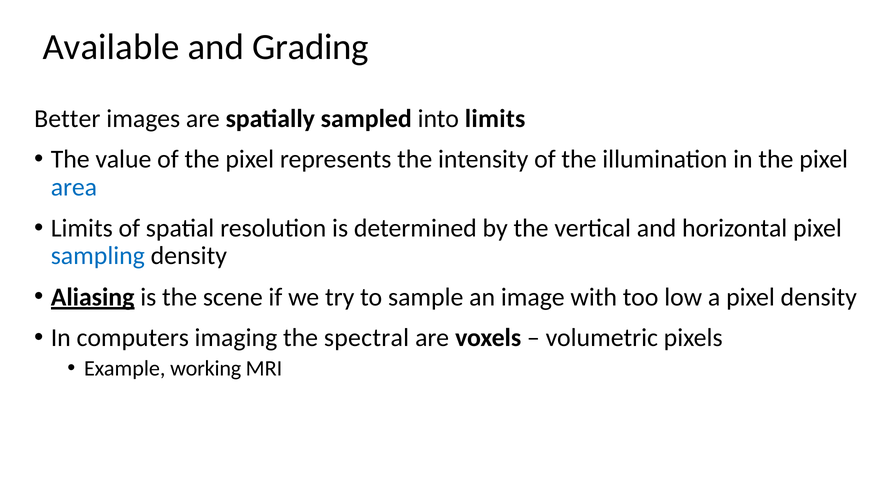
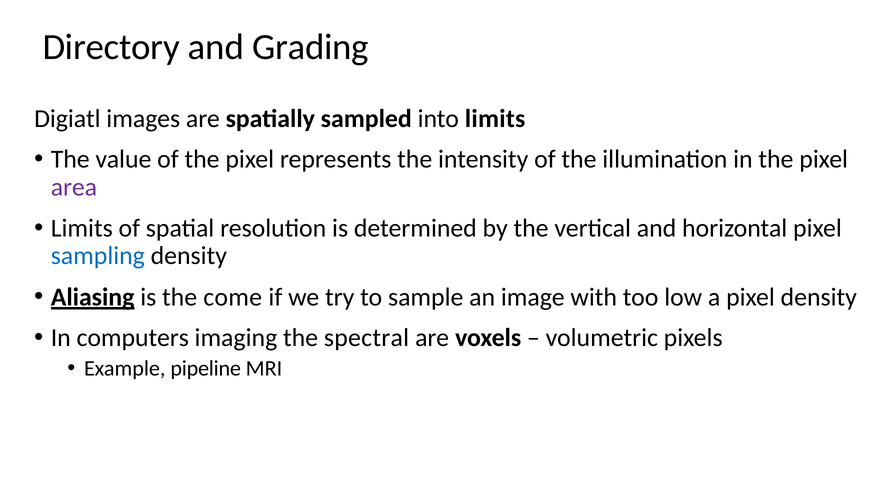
Available: Available -> Directory (111, 47)
Better: Better -> Digiatl (67, 119)
area colour: blue -> purple (74, 187)
scene: scene -> come (233, 297)
working: working -> pipeline (206, 369)
